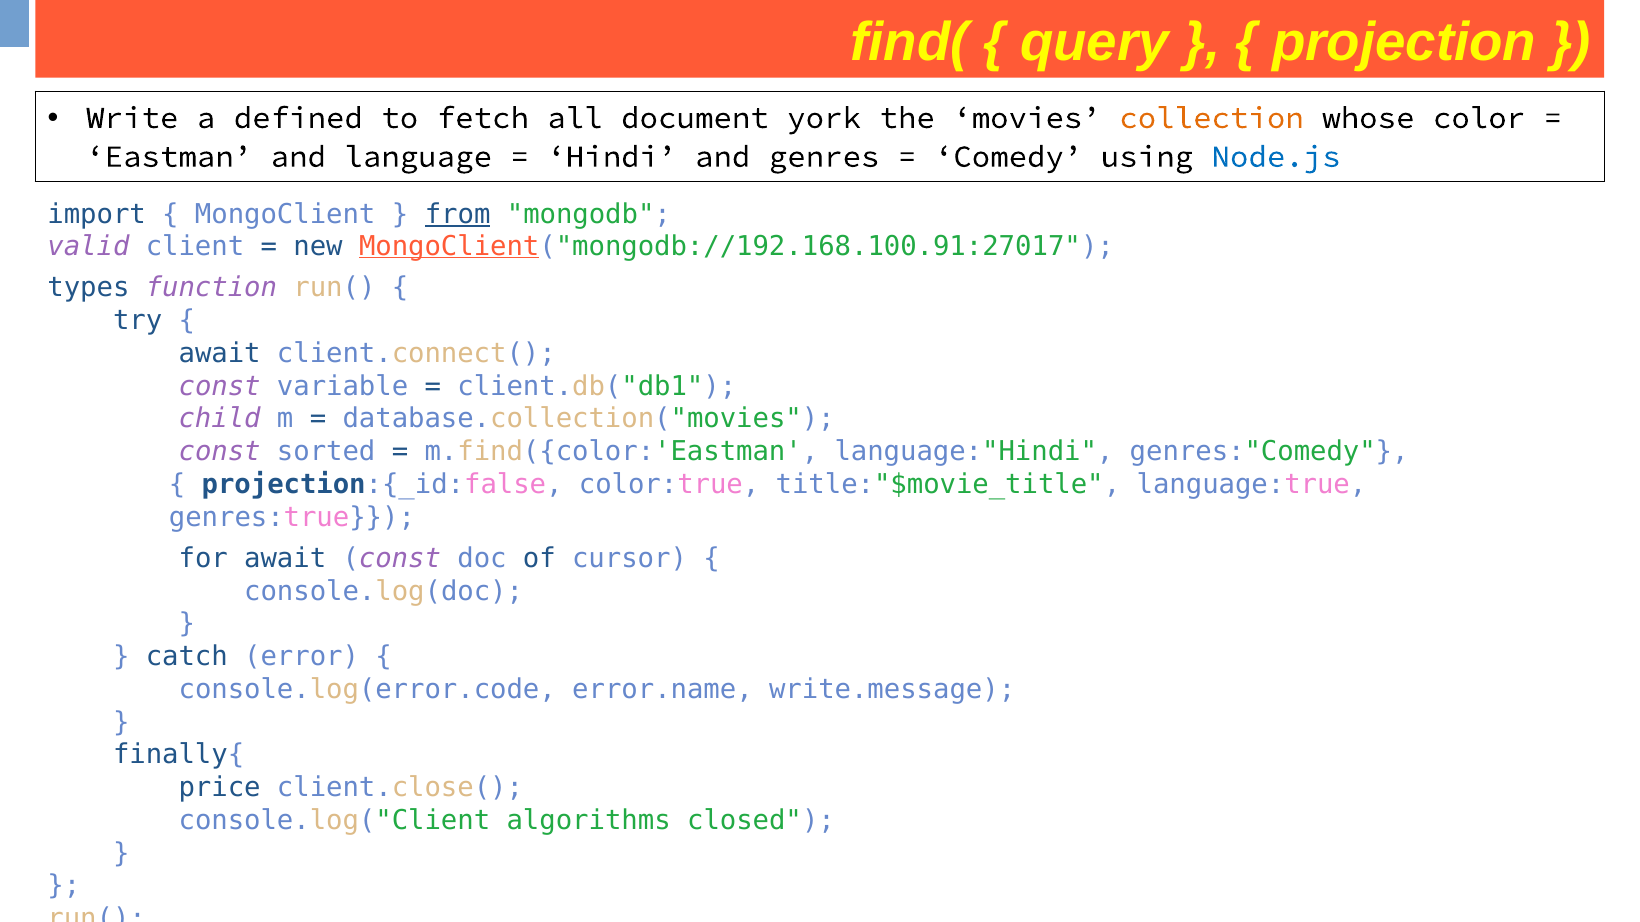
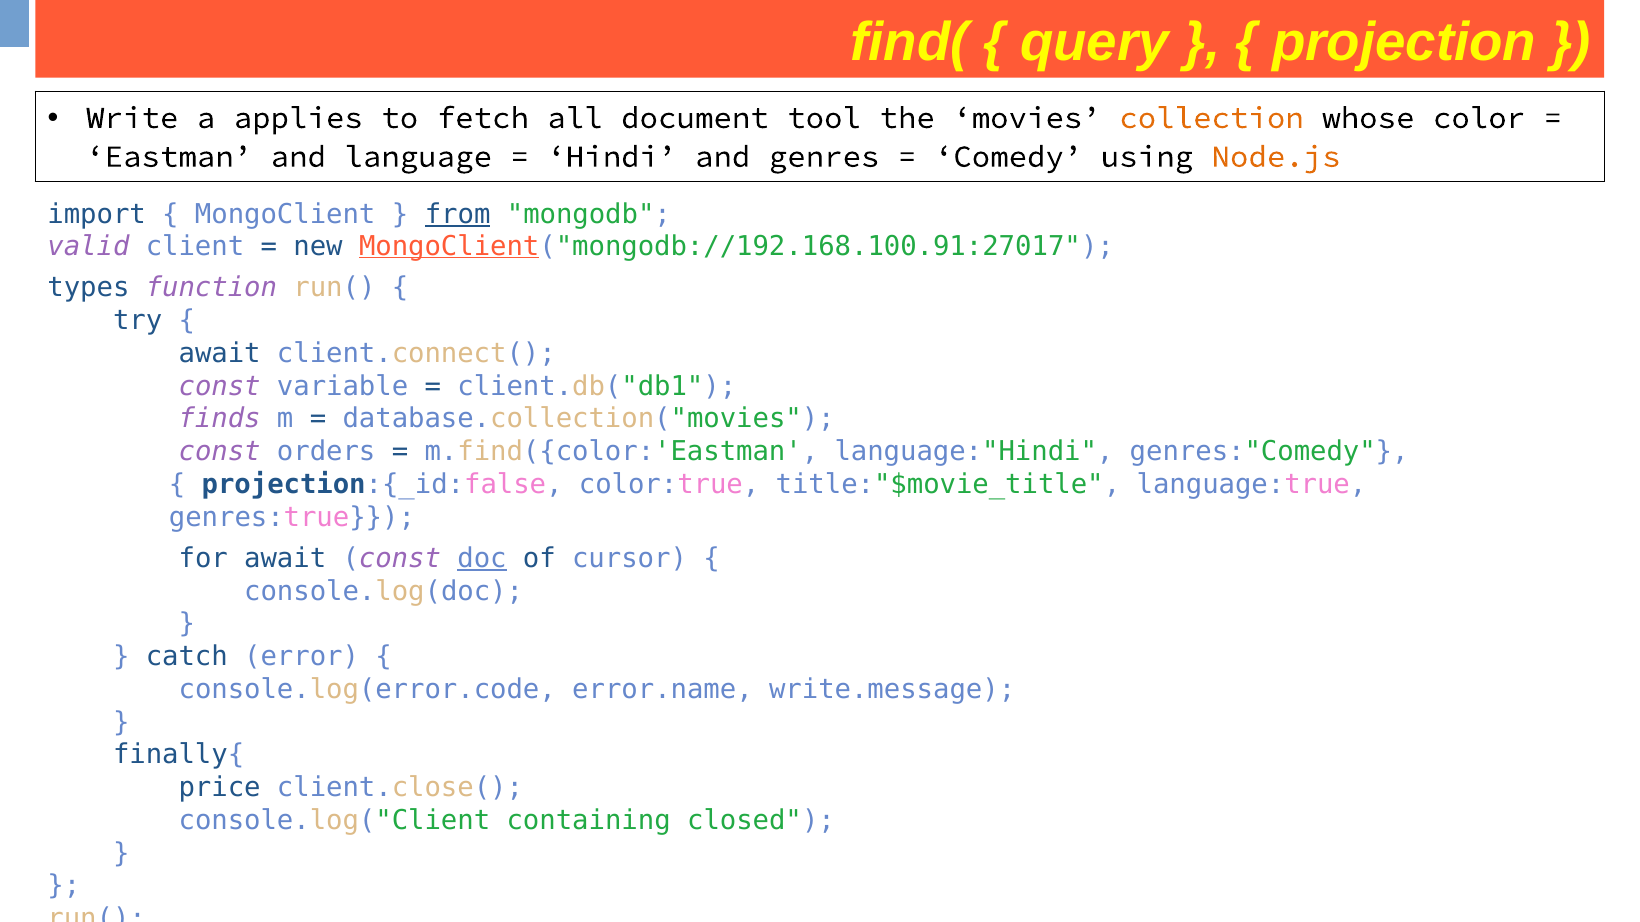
defined: defined -> applies (298, 118)
york: york -> tool (824, 118)
Node.js colour: blue -> orange (1276, 157)
child: child -> finds (220, 419)
sorted: sorted -> orders (326, 452)
doc underline: none -> present (482, 559)
algorithms: algorithms -> containing (589, 821)
